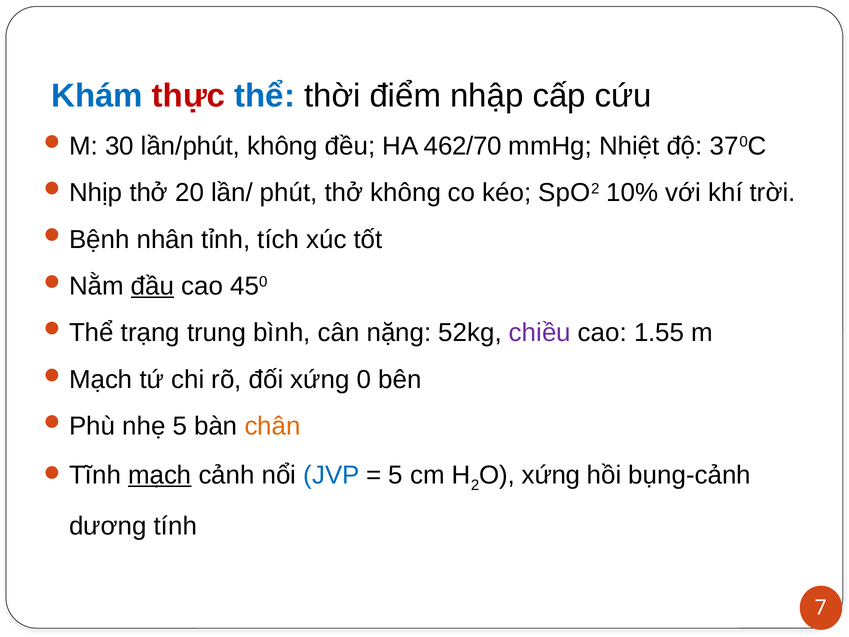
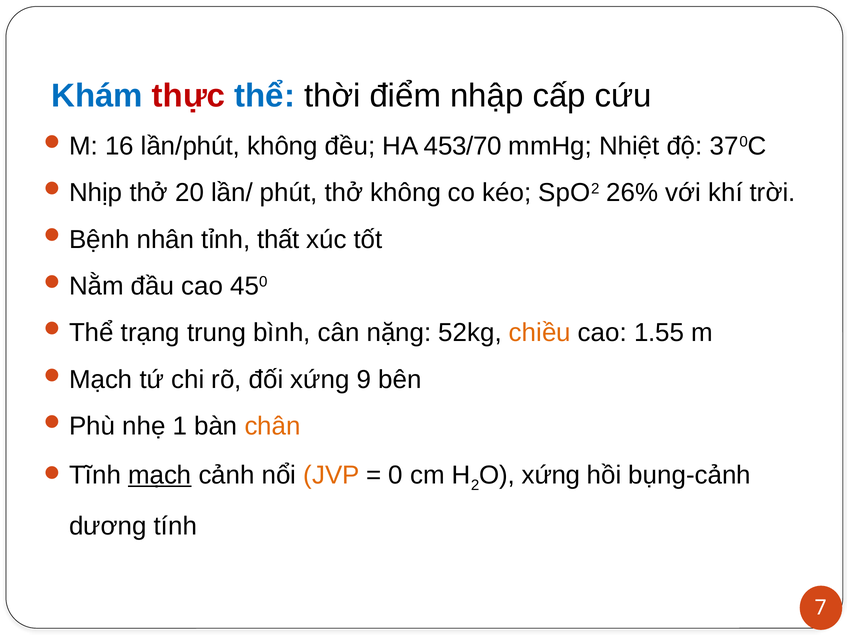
30: 30 -> 16 (119, 146)
462/70: 462/70 -> 453/70 (463, 146)
10%: 10% -> 26% (632, 193)
tích: tích -> thất (278, 239)
đầu underline: present -> none (153, 286)
chiều colour: purple -> orange (540, 333)
0: 0 -> 9 (364, 379)
nhẹ 5: 5 -> 1 (180, 426)
JVP colour: blue -> orange (331, 475)
5: 5 -> 0 (396, 475)
